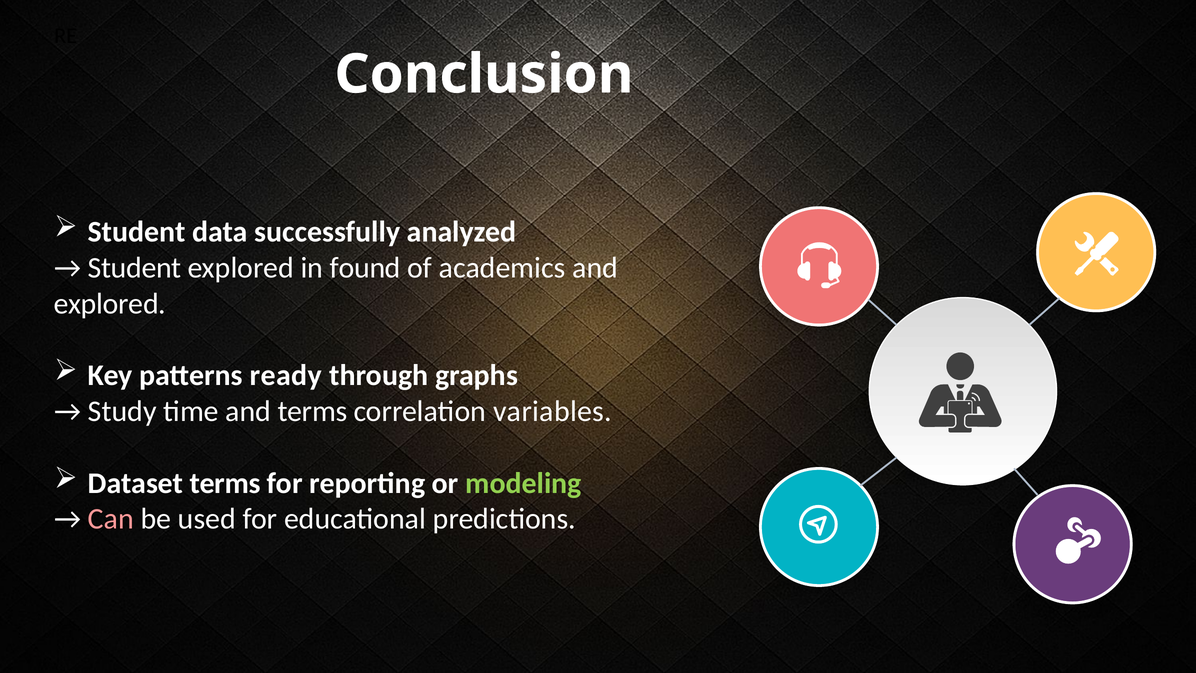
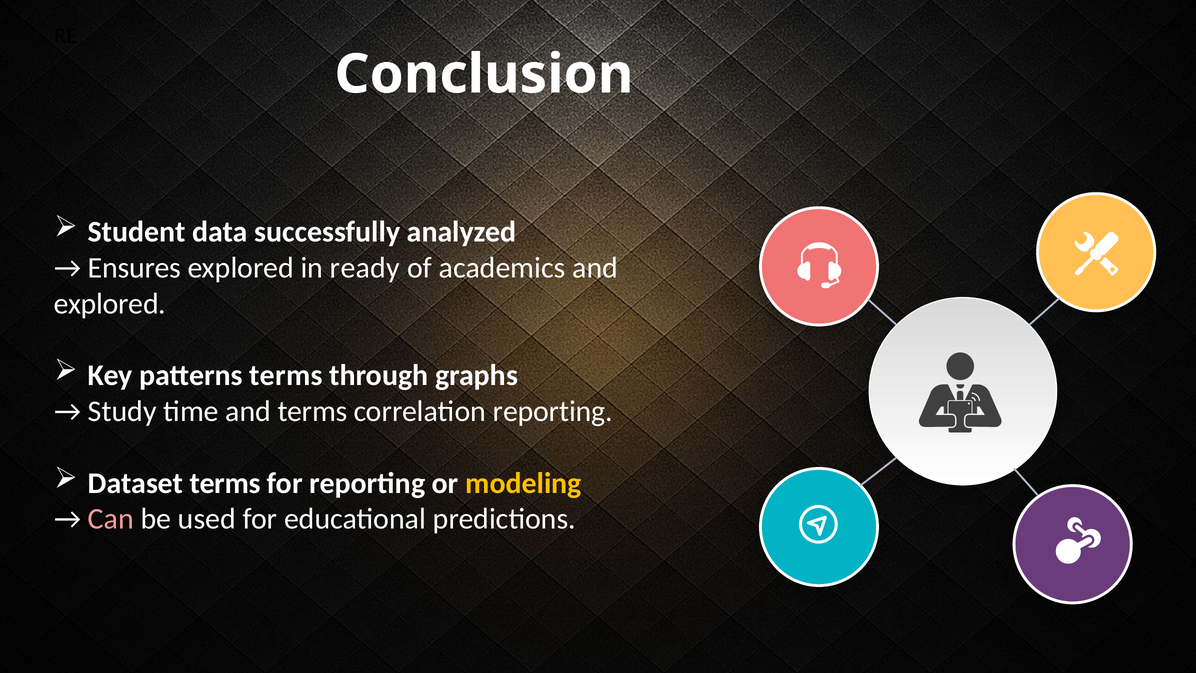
Student: Student -> Ensures (135, 268)
found: found -> ready (365, 268)
patterns ready: ready -> terms (286, 375)
correlation variables: variables -> reporting (553, 411)
modeling colour: light green -> yellow (523, 483)
